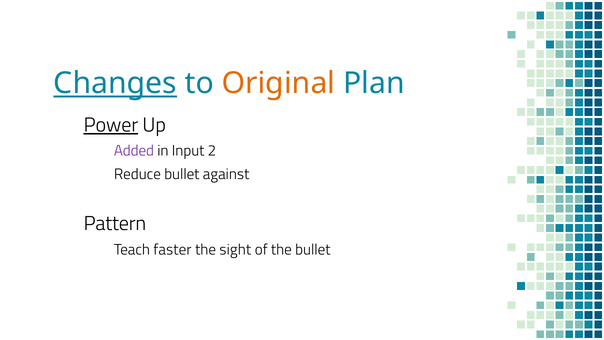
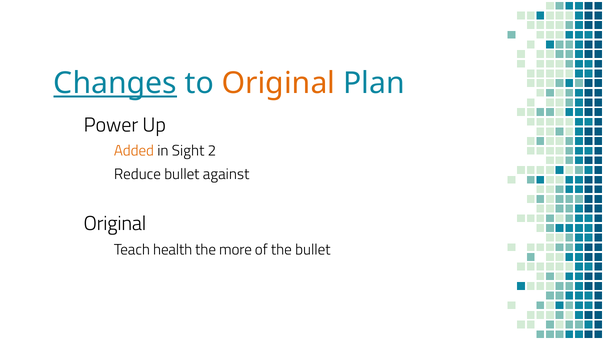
Power underline: present -> none (111, 125)
Added colour: purple -> orange (134, 151)
Input: Input -> Sight (188, 151)
Pattern: Pattern -> Original (115, 224)
faster: faster -> health (173, 250)
sight: sight -> more (236, 250)
